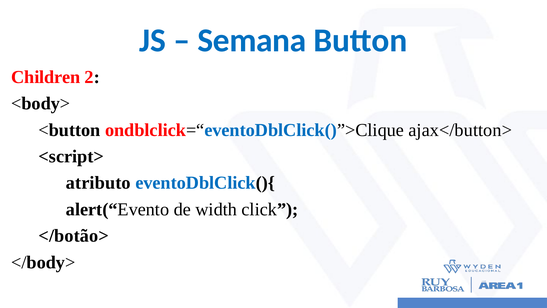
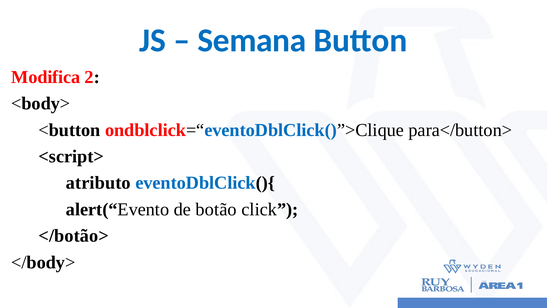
Children: Children -> Modifica (46, 77)
ajax</button>: ajax</button> -> para</button> (460, 130)
width: width -> botão (216, 209)
